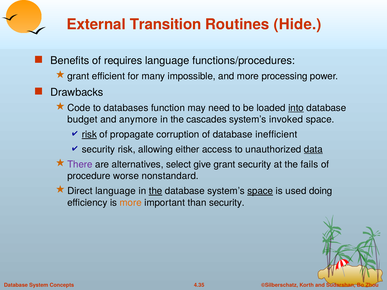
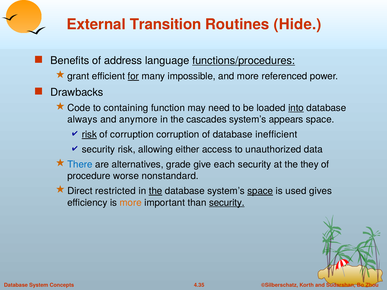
requires: requires -> address (123, 61)
functions/procedures underline: none -> present (244, 61)
for underline: none -> present (133, 76)
processing: processing -> referenced (284, 76)
databases: databases -> containing (126, 108)
budget: budget -> always (82, 120)
invoked: invoked -> appears (286, 120)
of propagate: propagate -> corruption (132, 135)
data underline: present -> none (313, 150)
There colour: purple -> blue (80, 165)
select: select -> grade (179, 165)
give grant: grant -> each (224, 165)
fails: fails -> they (310, 165)
Direct language: language -> restricted (115, 191)
doing: doing -> gives (321, 191)
security underline: none -> present (227, 203)
